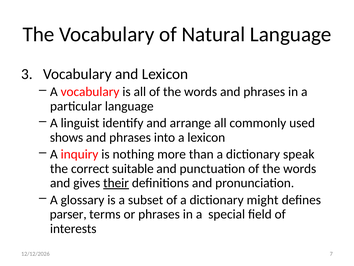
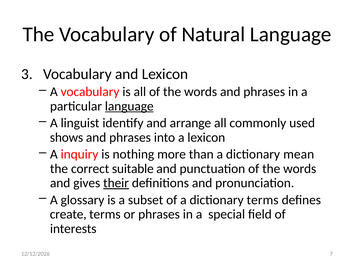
language underline: none -> present (129, 106)
speak: speak -> mean (299, 154)
dictionary might: might -> terms (263, 200)
parser: parser -> create (68, 214)
